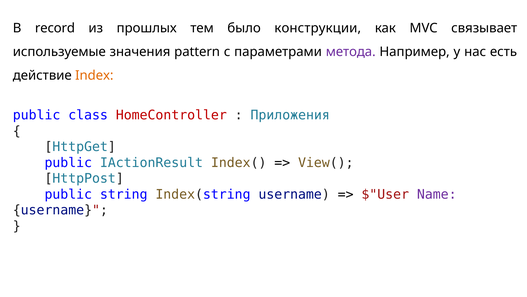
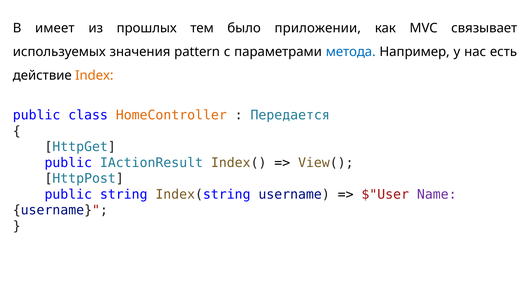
record: record -> имеет (55, 28)
конструкции: конструкции -> приложении (318, 28)
используемые: используемые -> используемых (59, 52)
метода colour: purple -> blue (351, 52)
HomeController colour: red -> orange (171, 115)
Приложения: Приложения -> Передается (290, 115)
